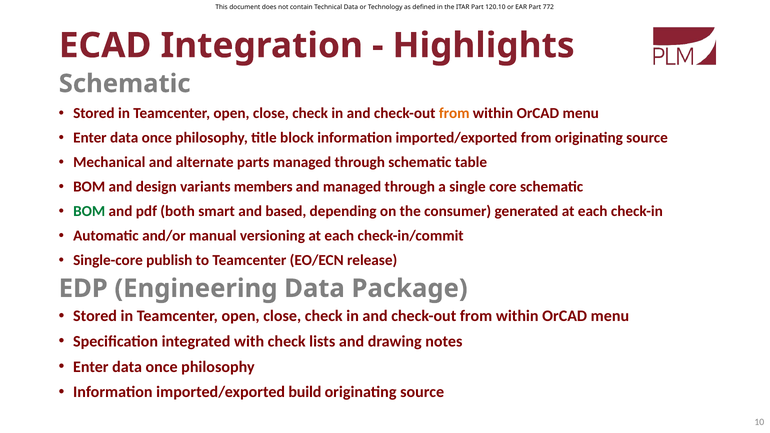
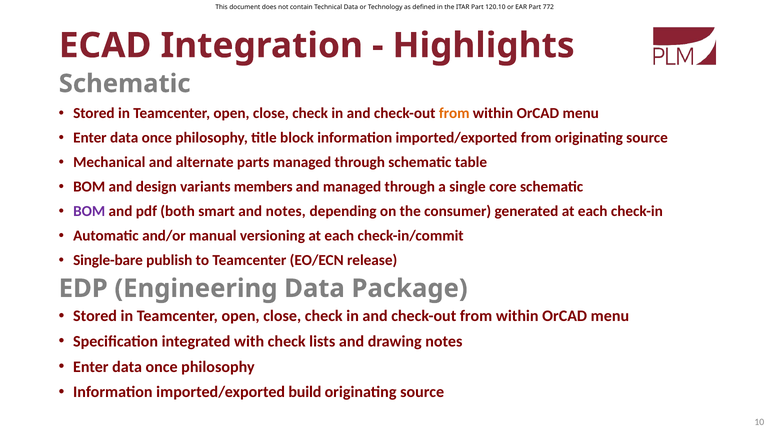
BOM colour: green -> purple (89, 211)
and based: based -> notes (286, 211)
Single-core: Single-core -> Single-bare (108, 260)
